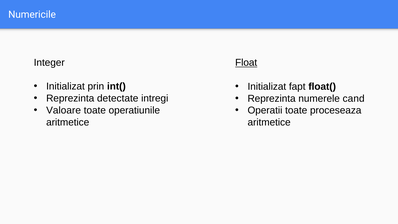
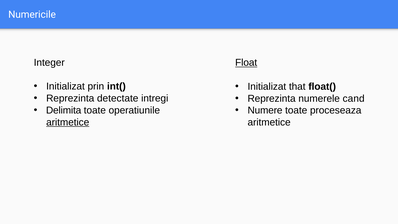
fapt: fapt -> that (297, 87)
Valoare: Valoare -> Delimita (64, 110)
Operatii: Operatii -> Numere (265, 110)
aritmetice underline: none -> present (68, 122)
